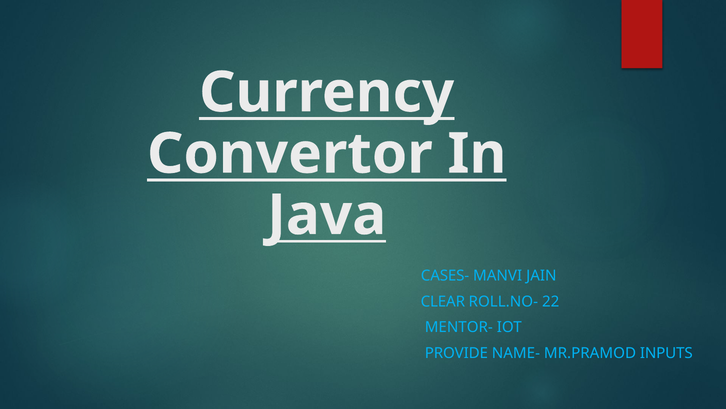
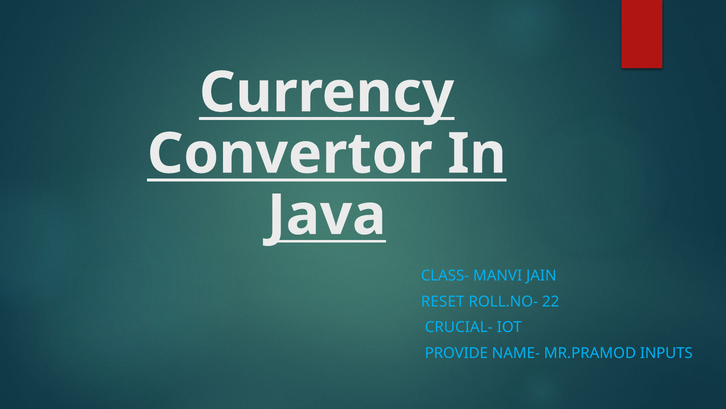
CASES-: CASES- -> CLASS- (445, 276)
CLEAR: CLEAR -> RESET (443, 301)
MENTOR-: MENTOR- -> CRUCIAL- (459, 327)
